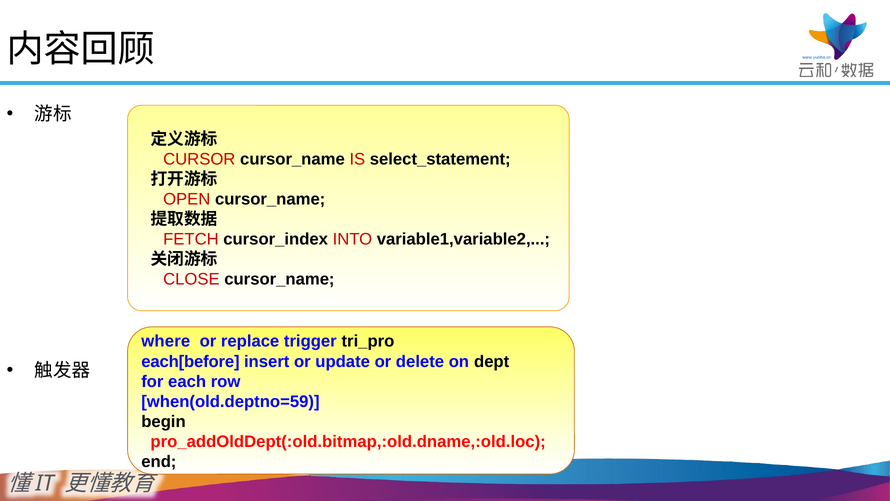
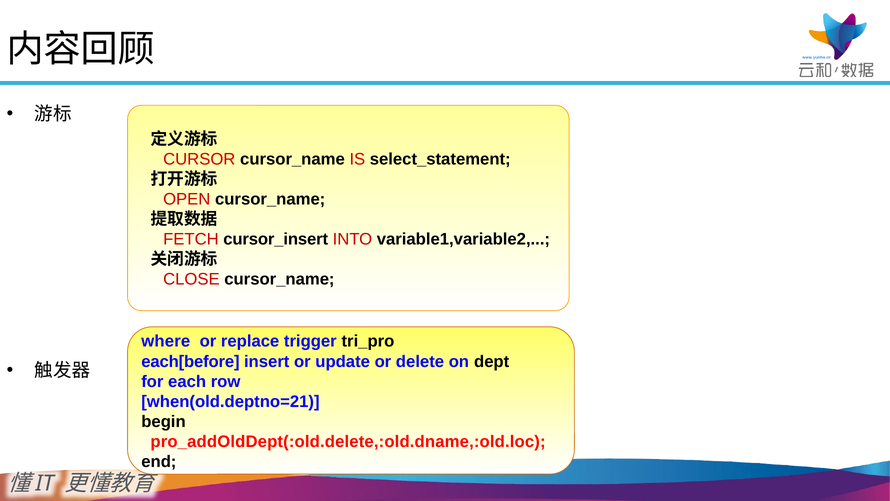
cursor_index: cursor_index -> cursor_insert (276, 239)
when(old.deptno=59: when(old.deptno=59 -> when(old.deptno=21 (230, 401)
pro_addOldDept(:old.bitmap,:old.dname,:old.loc: pro_addOldDept(:old.bitmap,:old.dname,:old.loc -> pro_addOldDept(:old.delete,:old.dname,:old.loc (348, 441)
